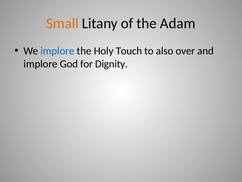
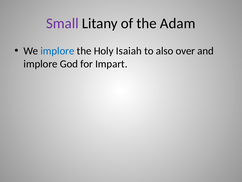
Small colour: orange -> purple (62, 23)
Touch: Touch -> Isaiah (129, 51)
Dignity: Dignity -> Impart (111, 64)
